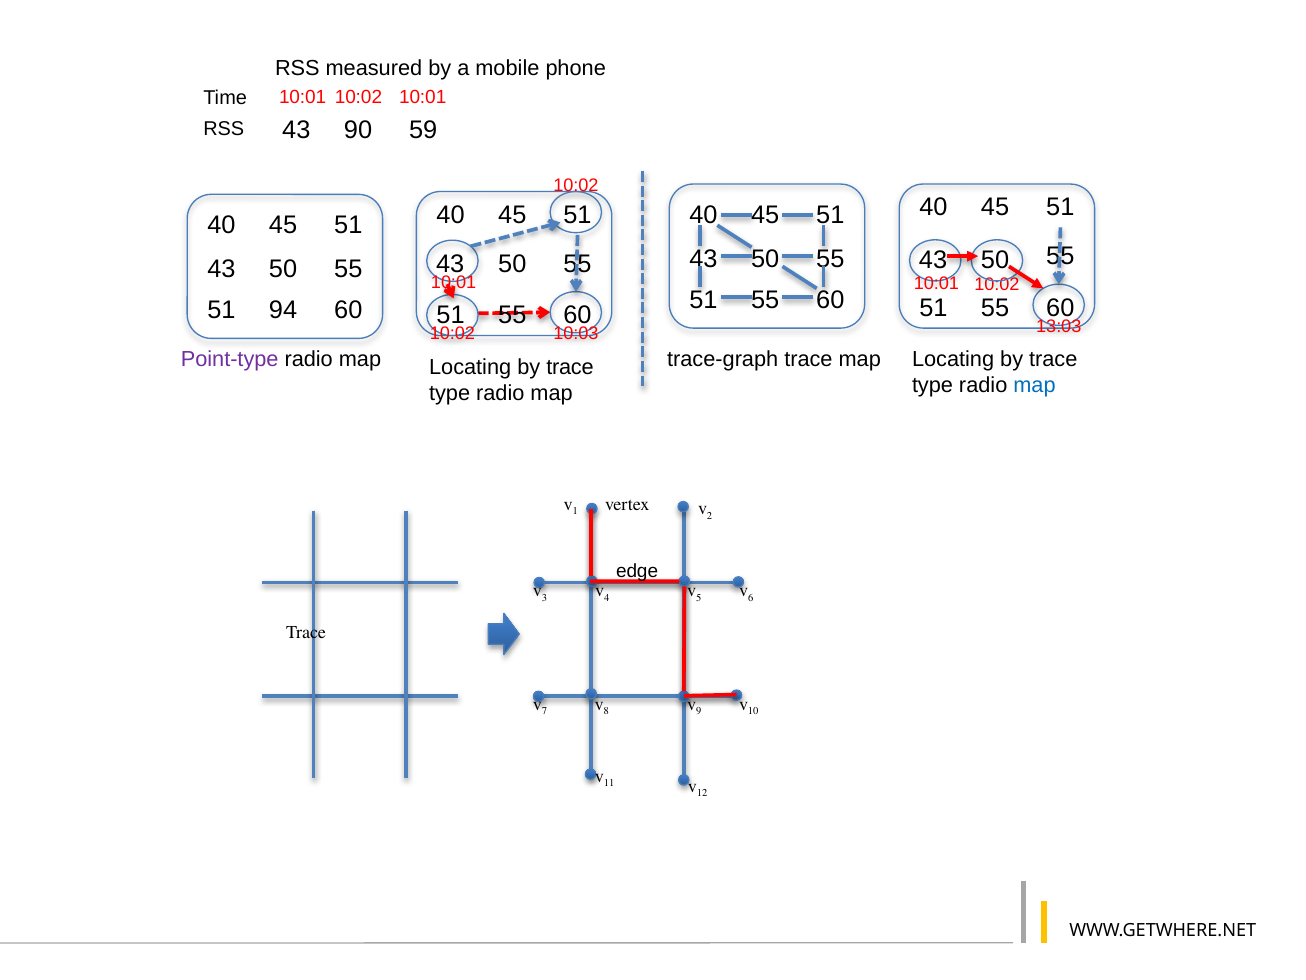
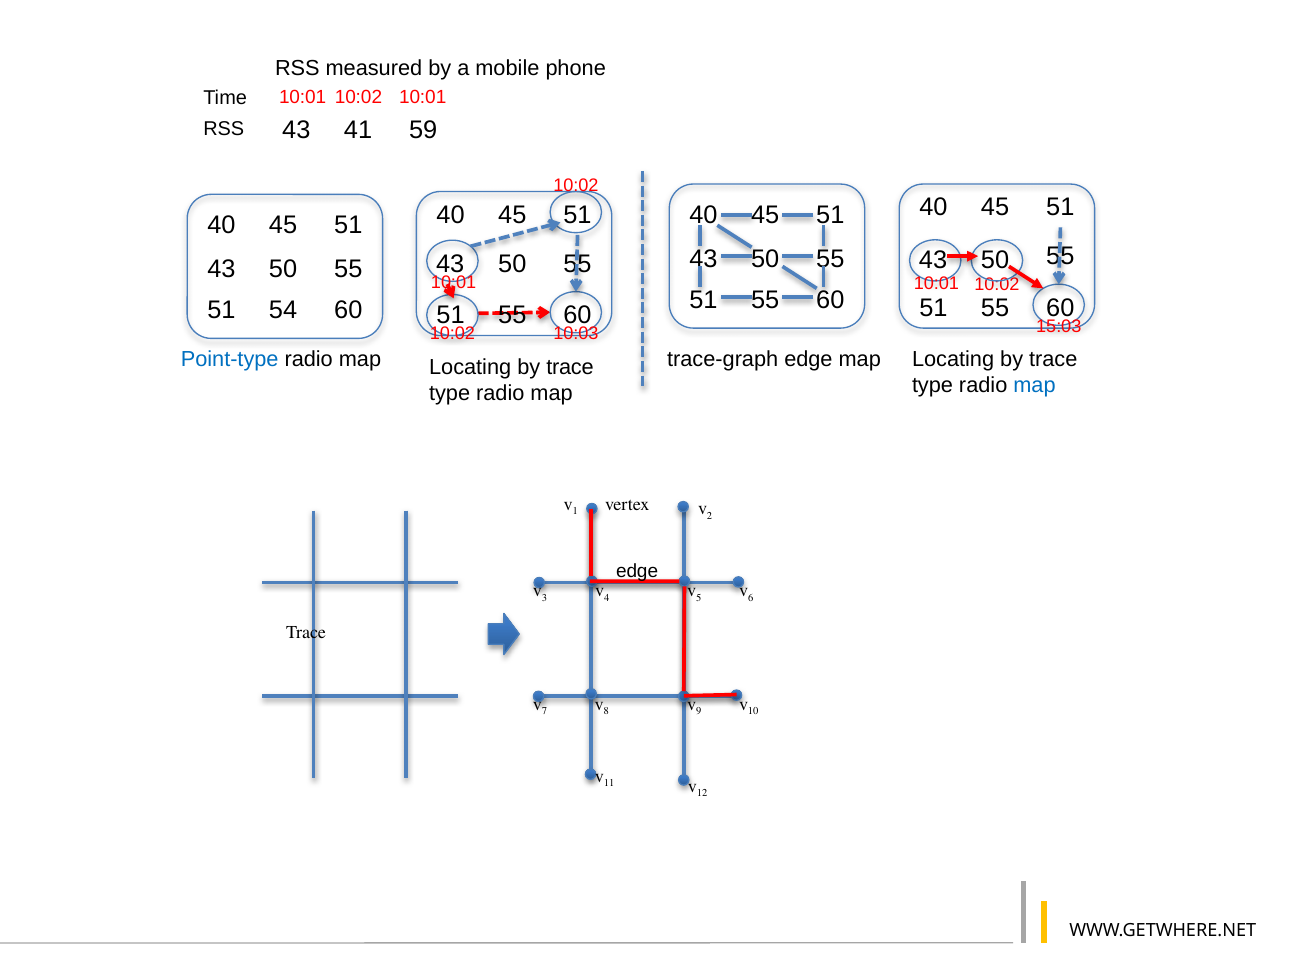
90: 90 -> 41 (358, 130)
94: 94 -> 54 (283, 310)
13:03: 13:03 -> 15:03 (1059, 326)
Point-type colour: purple -> blue (230, 359)
trace-graph trace: trace -> edge (808, 359)
